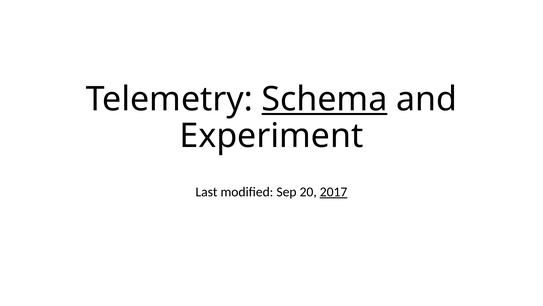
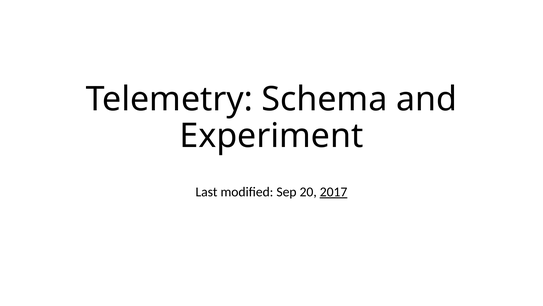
Schema underline: present -> none (325, 99)
